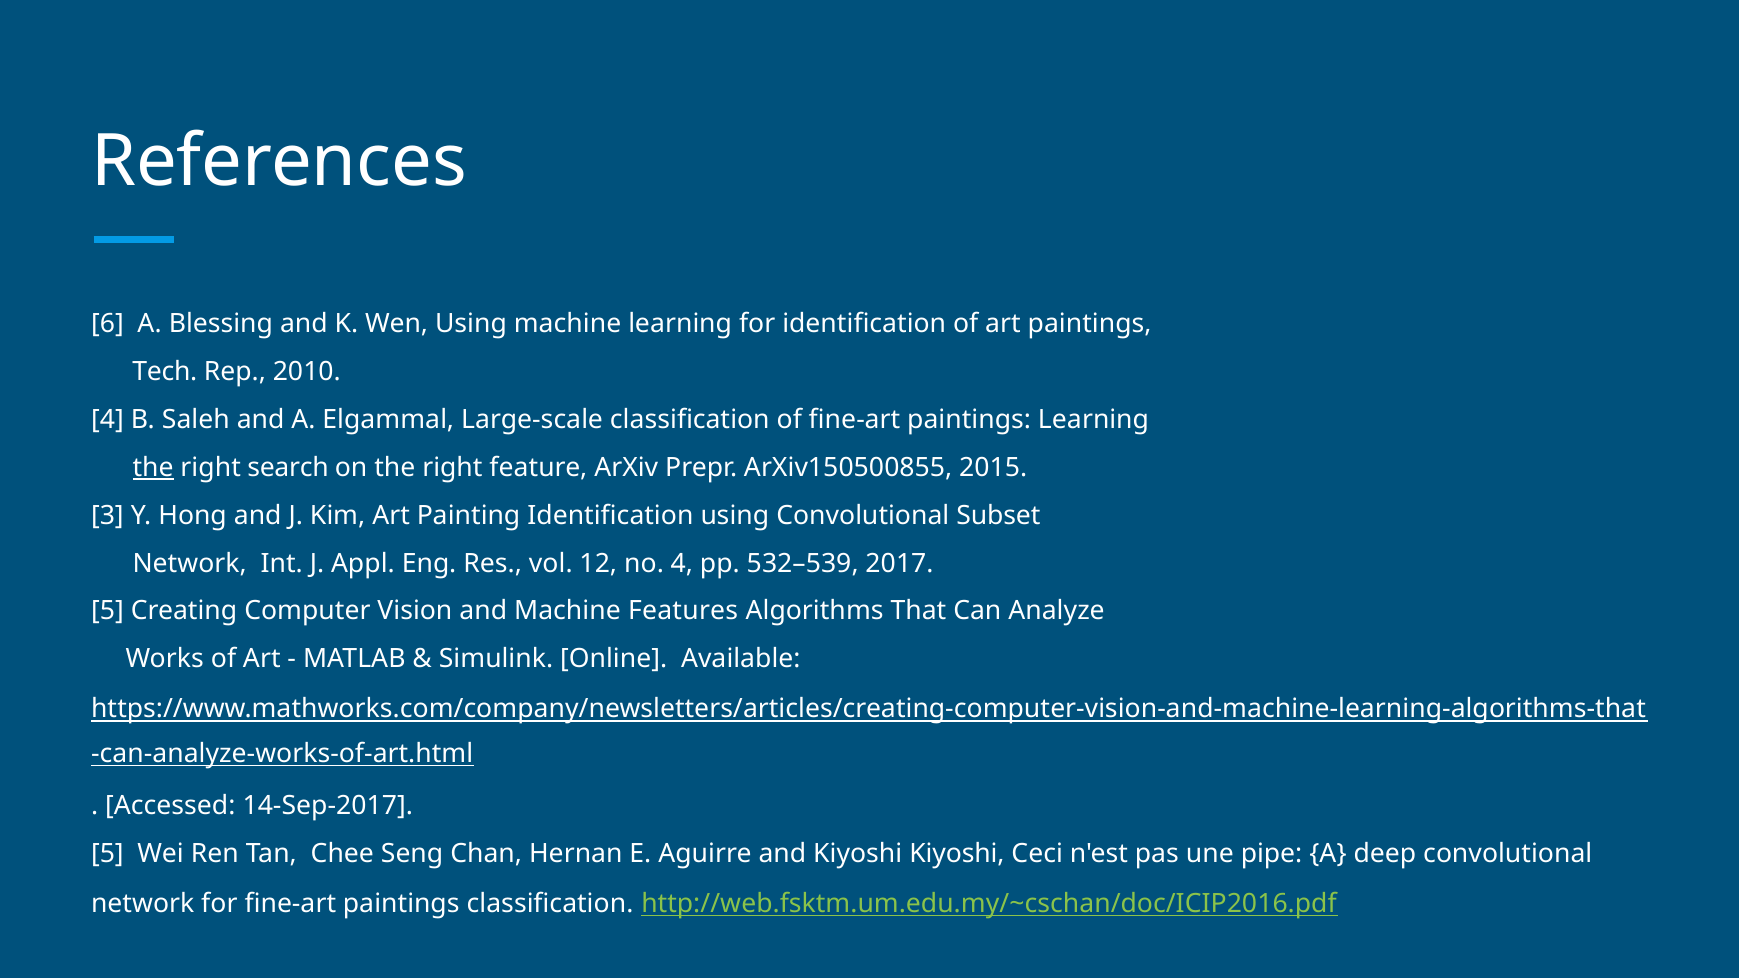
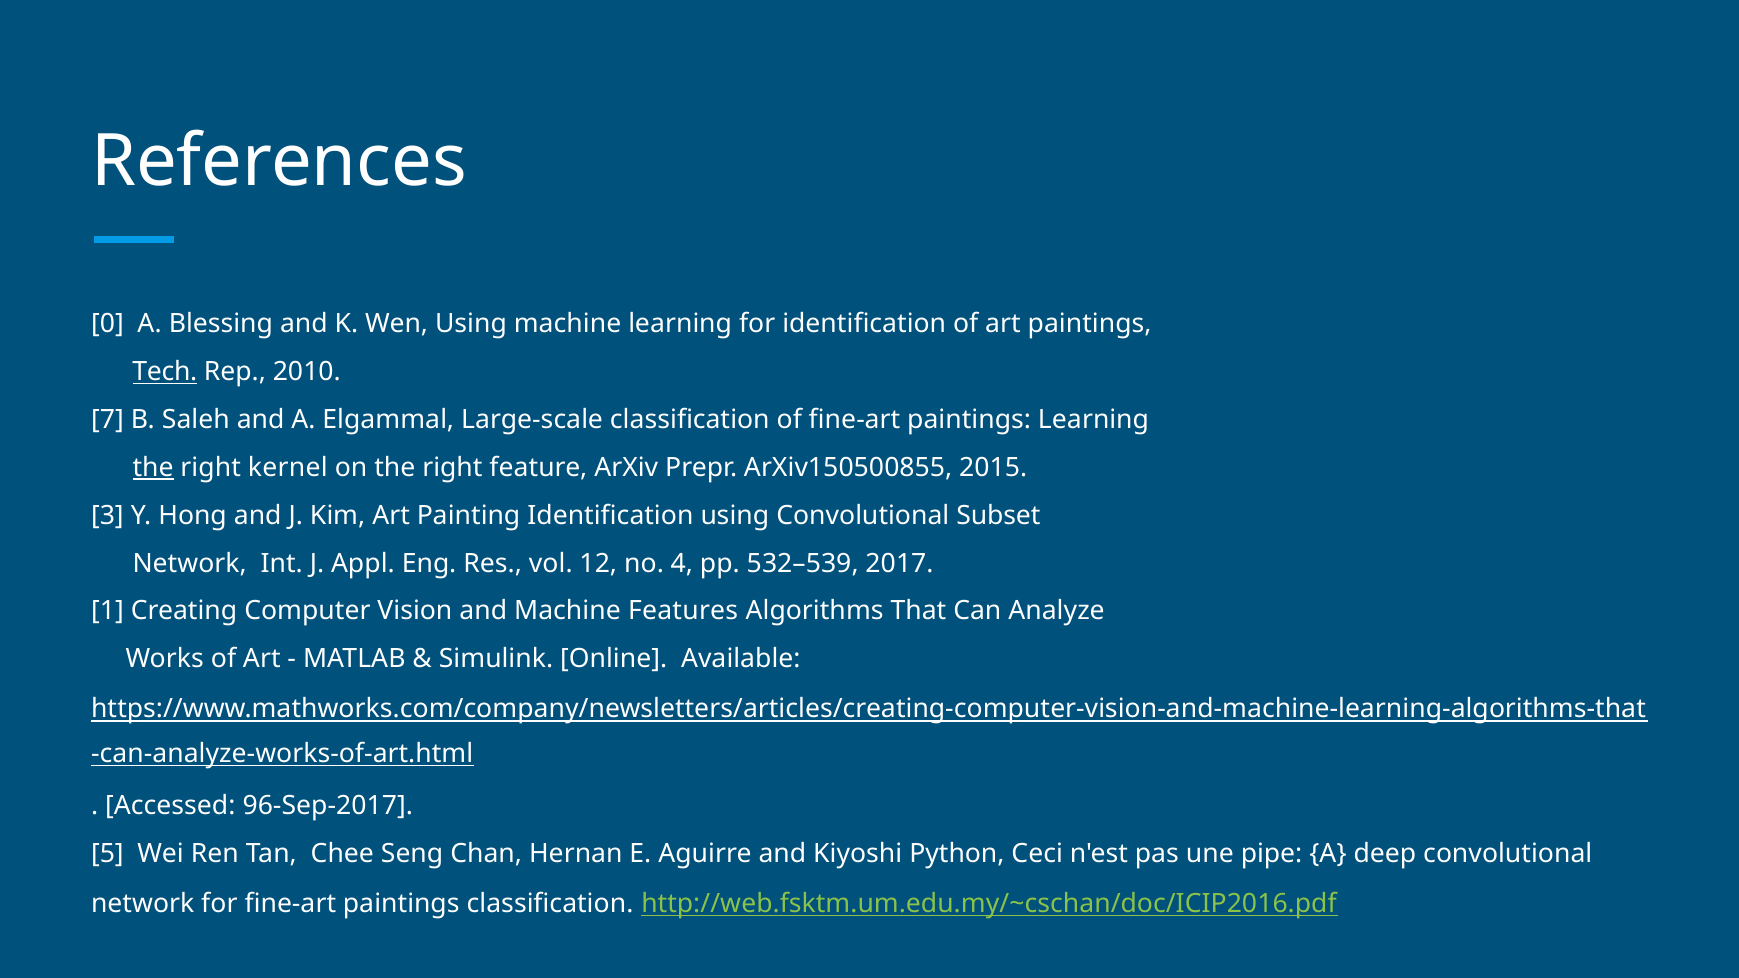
6: 6 -> 0 (107, 324)
Tech underline: none -> present (165, 372)
4: 4 -> 7 (107, 420)
search: search -> kernel (288, 468)
5: 5 -> 1 (107, 611)
14-Sep-2017: 14-Sep-2017 -> 96-Sep-2017 (328, 806)
Kiyoshi Kiyoshi: Kiyoshi -> Python (957, 854)
